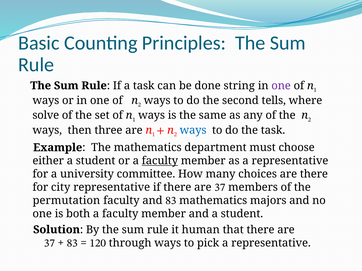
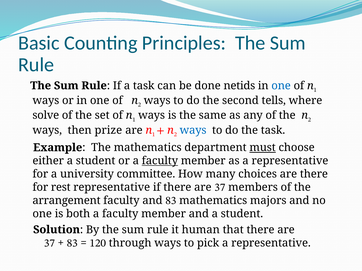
string: string -> netids (239, 86)
one colour: purple -> blue (281, 86)
three: three -> prize (108, 130)
must underline: none -> present (263, 148)
city: city -> rest (61, 188)
permutation: permutation -> arrangement (67, 201)
